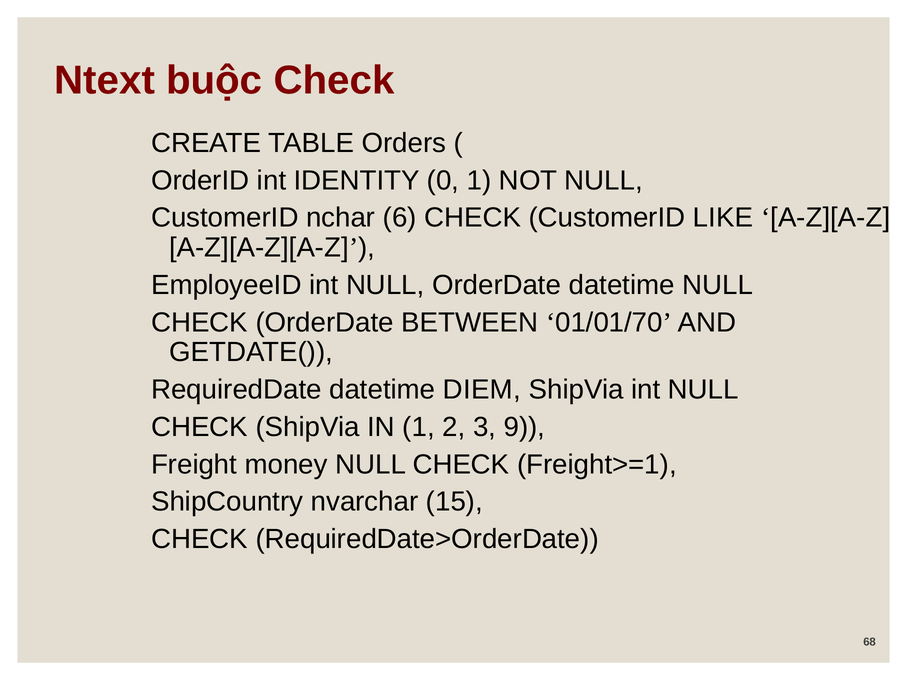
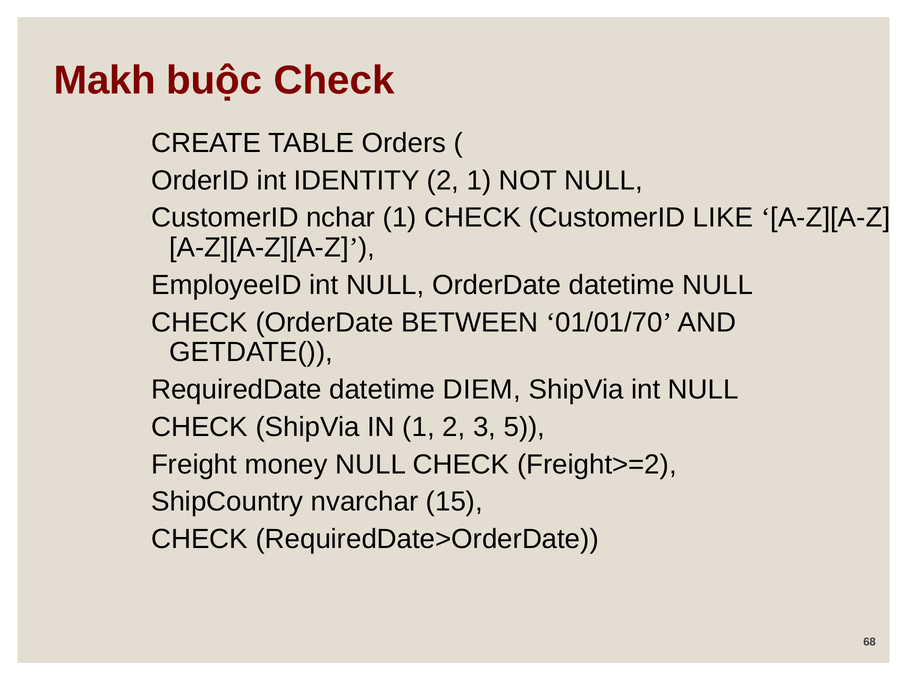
Ntext: Ntext -> Makh (105, 80)
IDENTITY 0: 0 -> 2 (443, 180)
nchar 6: 6 -> 1 (400, 218)
9: 9 -> 5 (524, 427)
Freight>=1: Freight>=1 -> Freight>=2 (597, 465)
